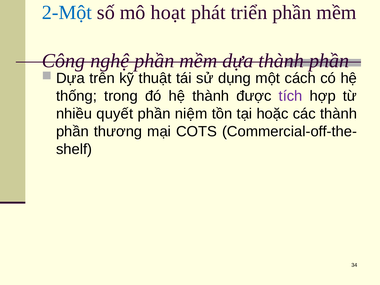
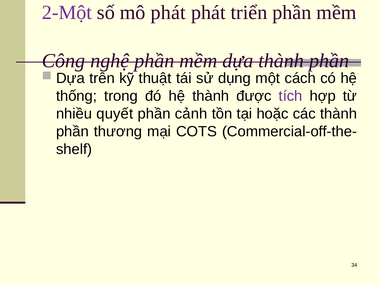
2-Một colour: blue -> purple (67, 13)
mô hoạt: hoạt -> phát (168, 13)
niệm: niệm -> cảnh (191, 114)
